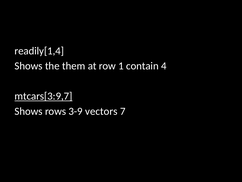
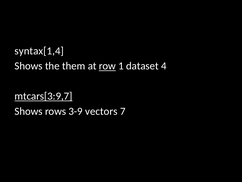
readily[1,4: readily[1,4 -> syntax[1,4 (39, 51)
row underline: none -> present (107, 66)
contain: contain -> dataset (142, 66)
